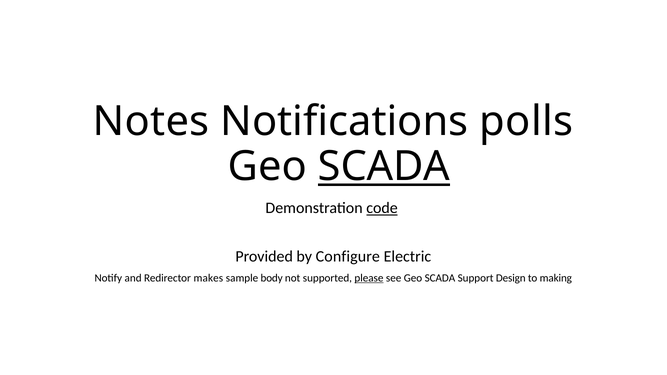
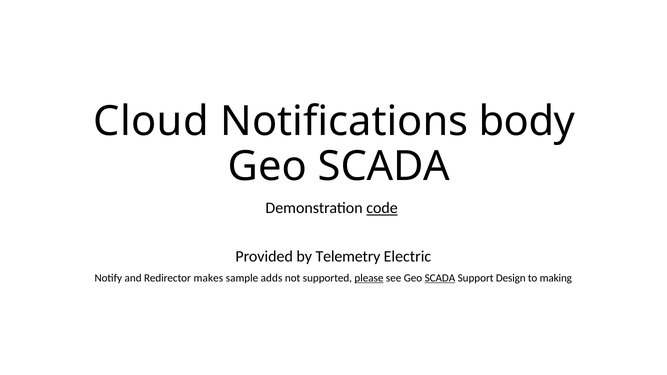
Notes: Notes -> Cloud (151, 122)
polls: polls -> body (527, 122)
SCADA underline: present -> none (384, 167)
Configure: Configure -> Telemetry (348, 256)
body: body -> adds (272, 278)
SCADA underline: none -> present (440, 278)
